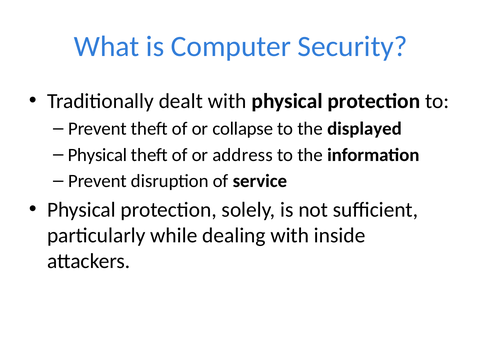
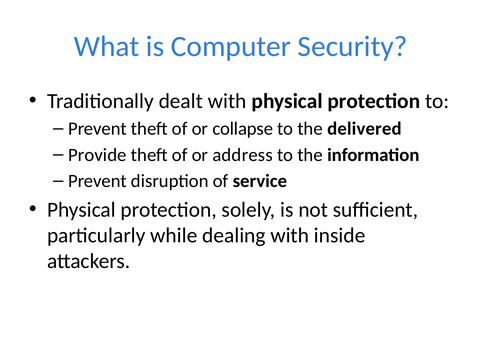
displayed: displayed -> delivered (364, 129)
Physical: Physical -> Provide (97, 155)
